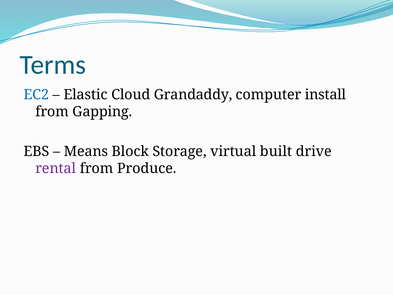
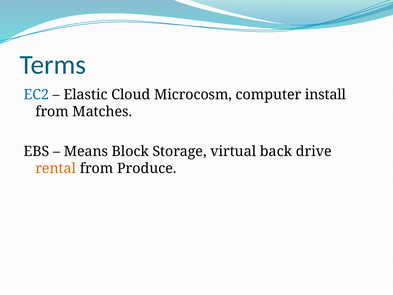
Grandaddy: Grandaddy -> Microcosm (193, 95)
Gapping: Gapping -> Matches (102, 112)
built: built -> back (276, 151)
rental colour: purple -> orange (56, 168)
